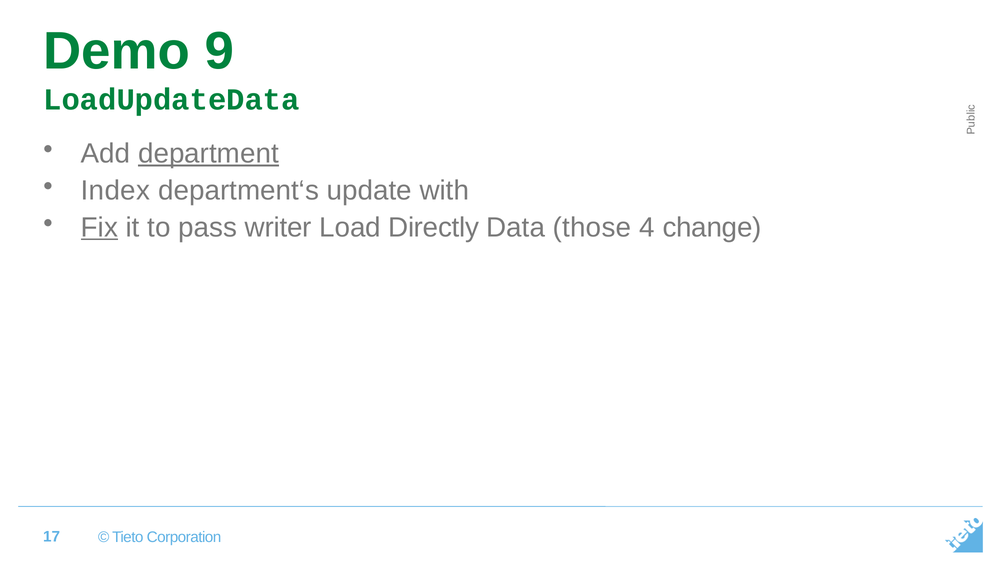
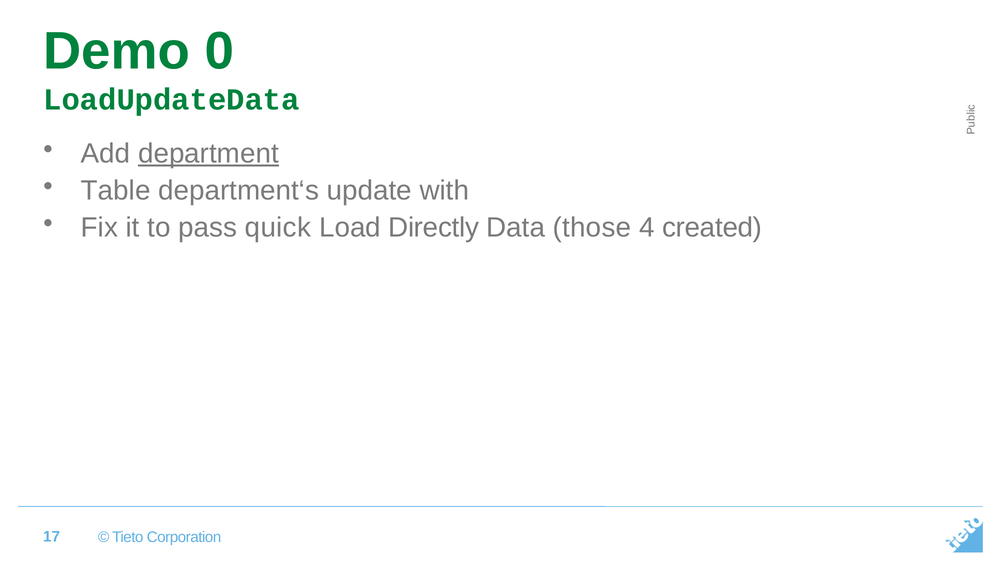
9: 9 -> 0 (219, 51)
Index: Index -> Table (116, 191)
Fix underline: present -> none (99, 227)
writer: writer -> quick (278, 227)
change: change -> created (712, 227)
